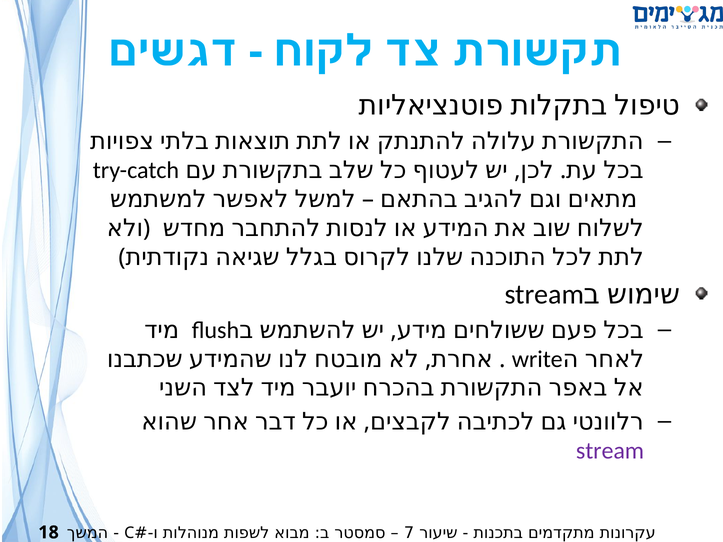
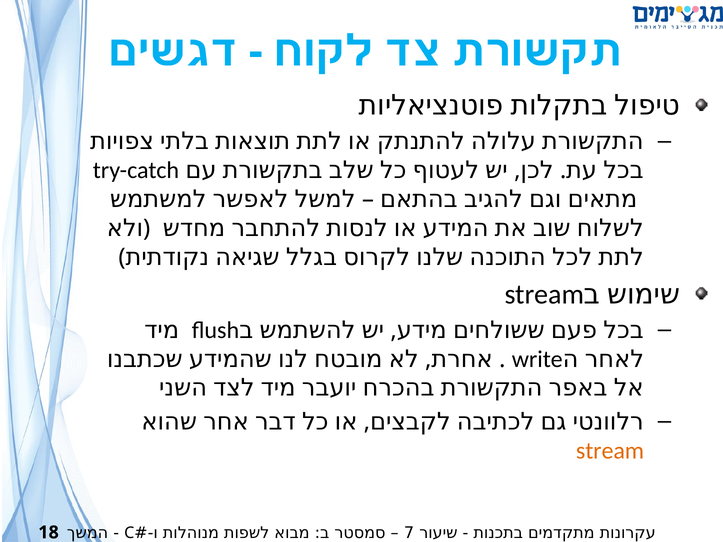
stream colour: purple -> orange (610, 451)
